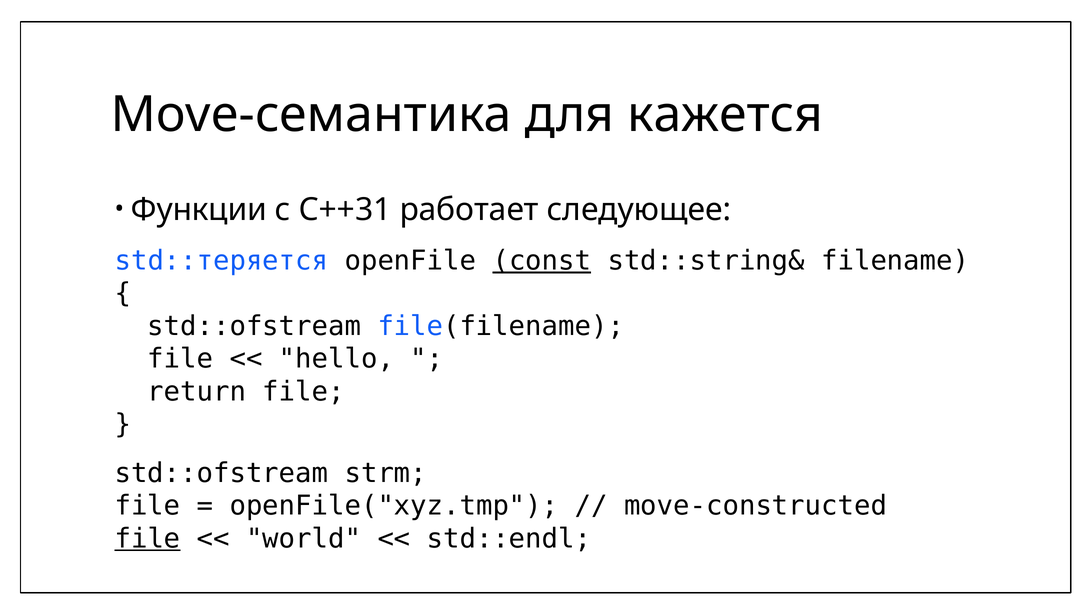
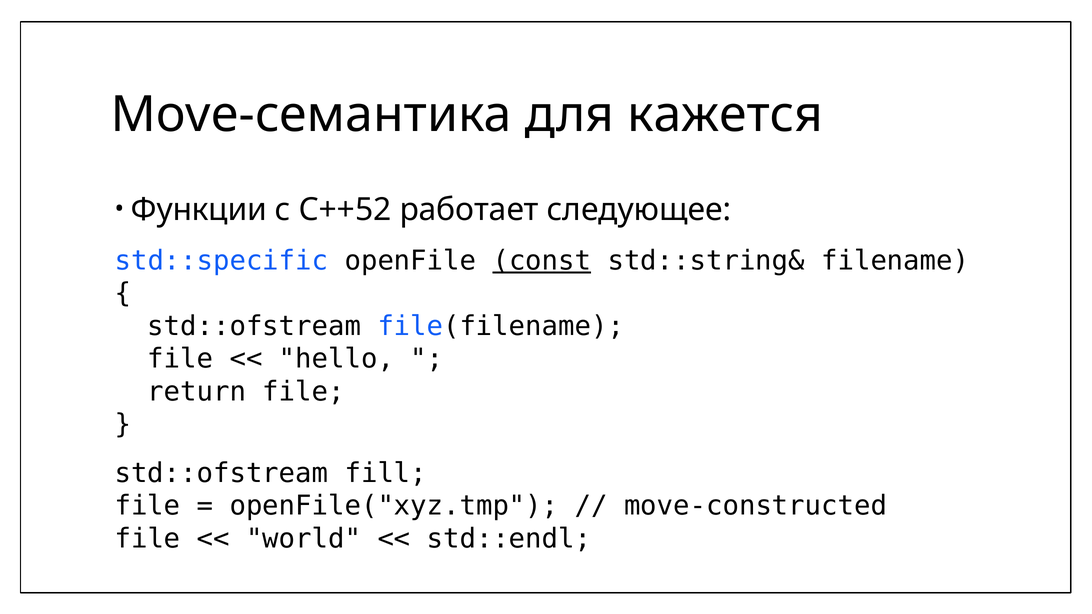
C++31: C++31 -> C++52 (345, 210)
std::теряется: std::теряется -> std::specific (221, 261)
strm: strm -> fill (386, 473)
file underline: present -> none (148, 539)
